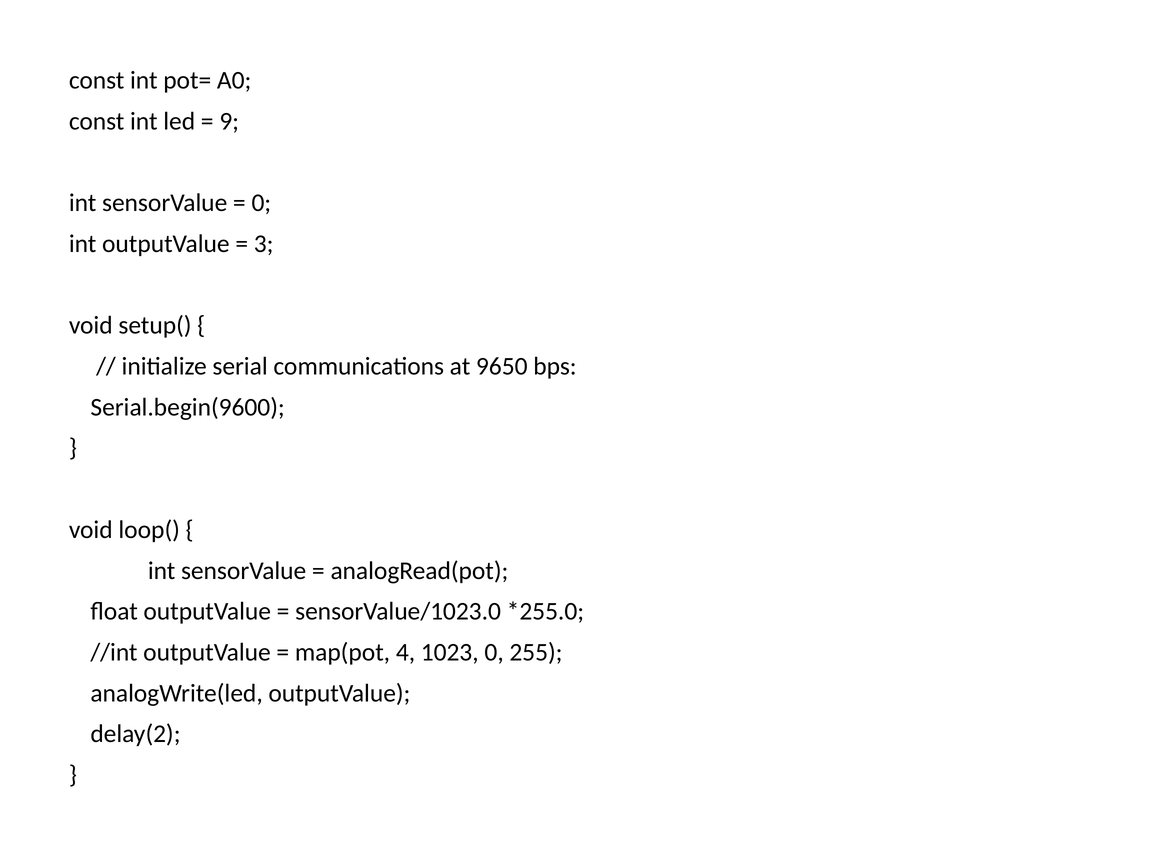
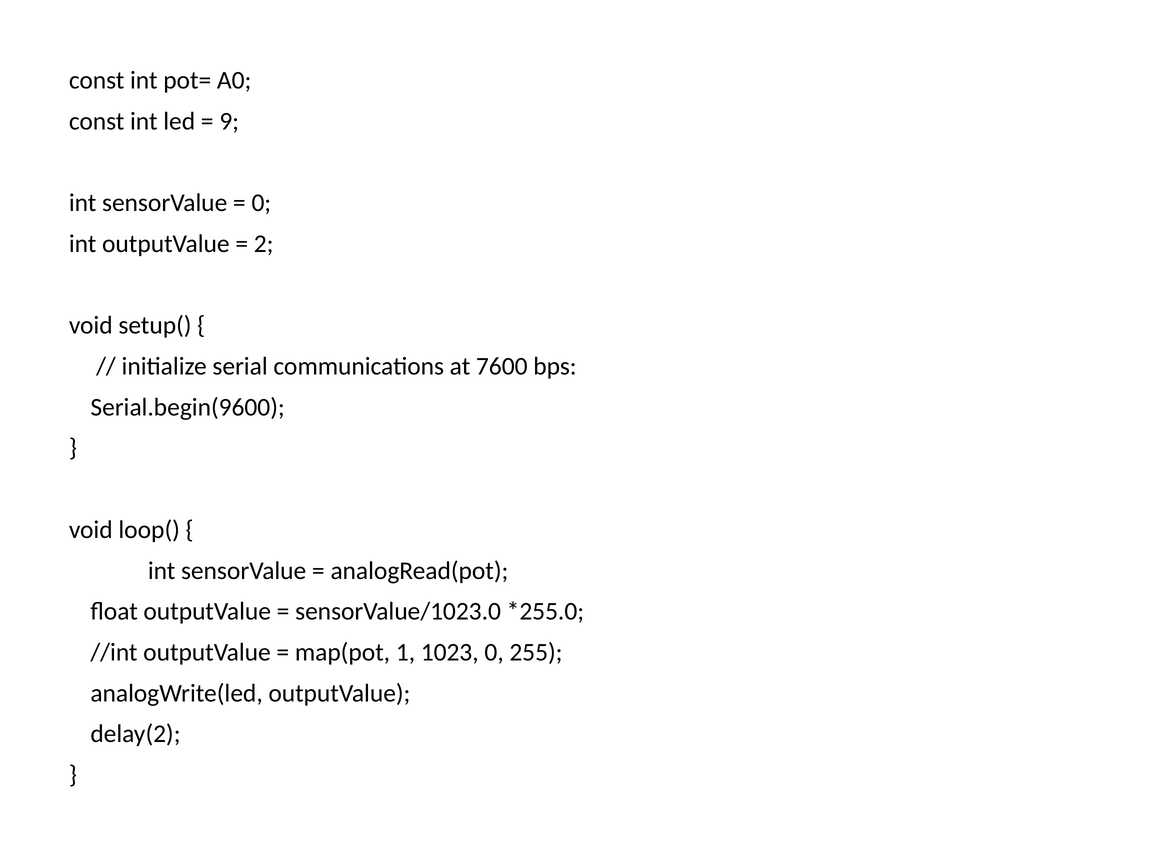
3: 3 -> 2 (264, 244)
9650: 9650 -> 7600 (502, 366)
4: 4 -> 1 (406, 652)
